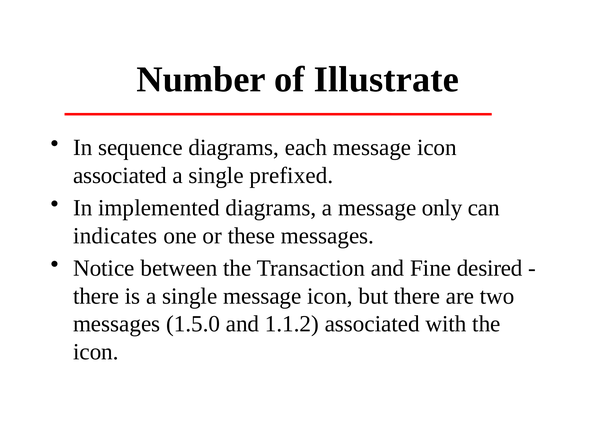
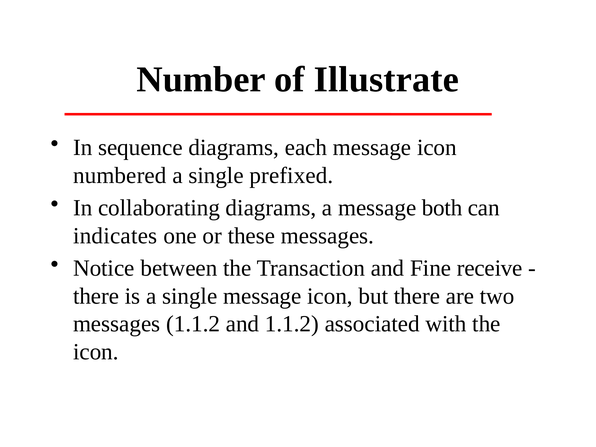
associated: associated -> numbered (120, 175)
implemented: implemented -> collaborating (159, 208)
only: only -> both (442, 208)
desired: desired -> receive (490, 268)
messages 1.5.0: 1.5.0 -> 1.1.2 (193, 324)
